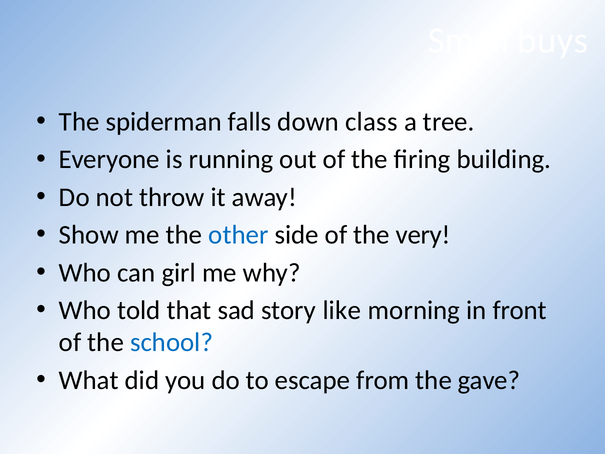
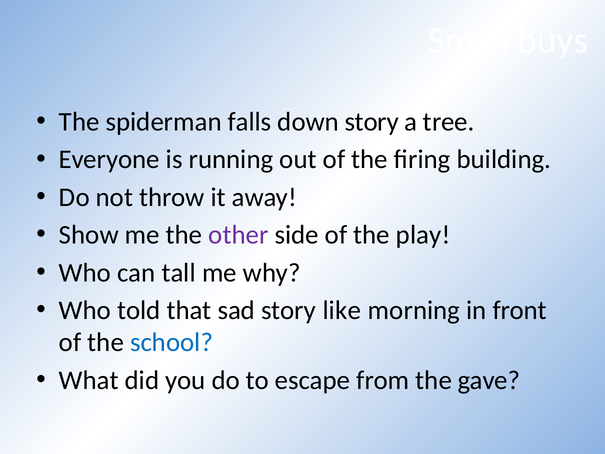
down class: class -> story (372, 122)
other colour: blue -> purple (238, 235)
very: very -> play (423, 235)
girl: girl -> tall (179, 272)
